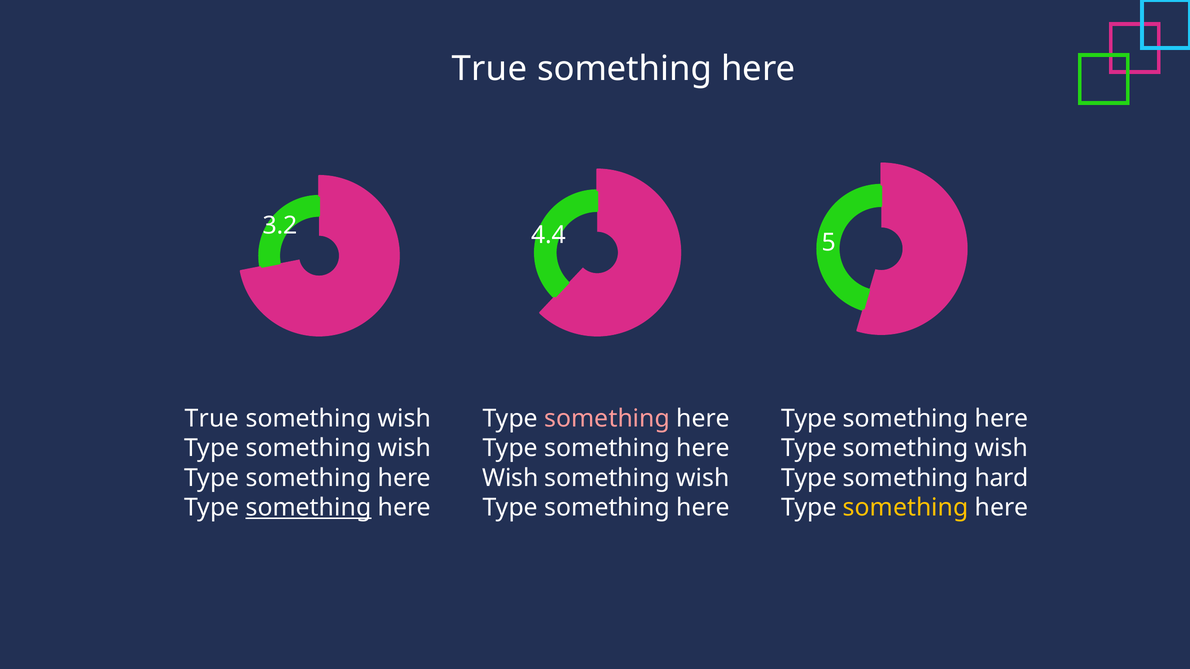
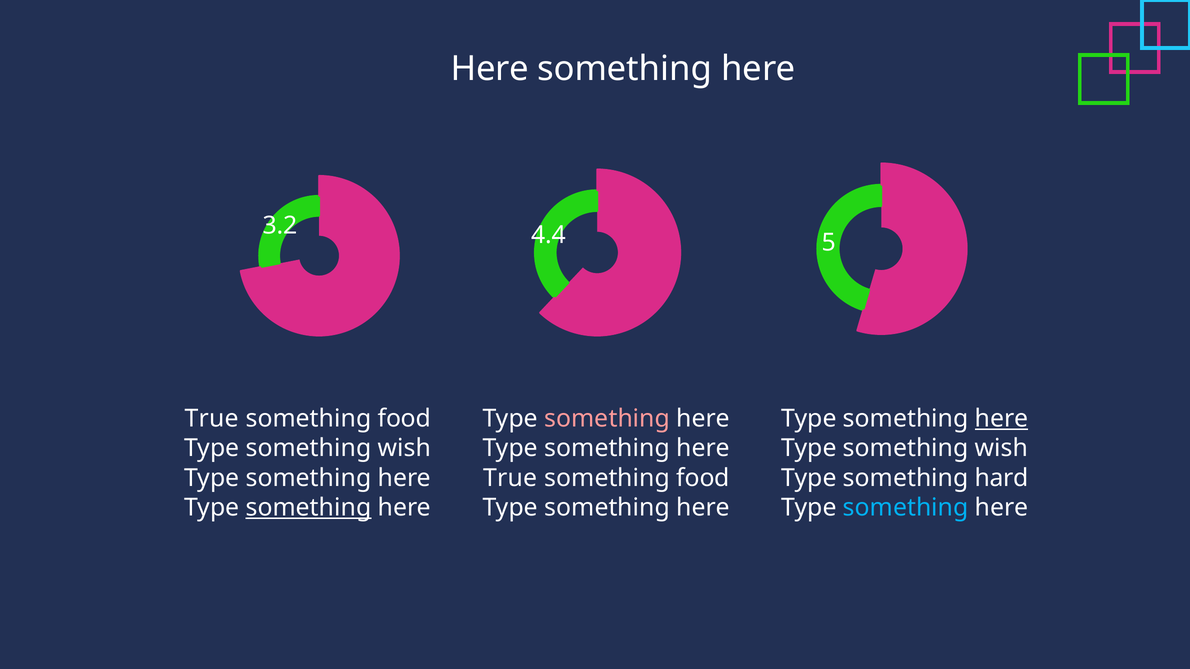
True: True -> Here (490, 69)
wish: wish -> food (404, 419)
here underline: none -> present (1002, 419)
Wish: Wish -> True (510, 478)
wish: wish -> food (703, 478)
something colour: yellow -> light blue (906, 508)
